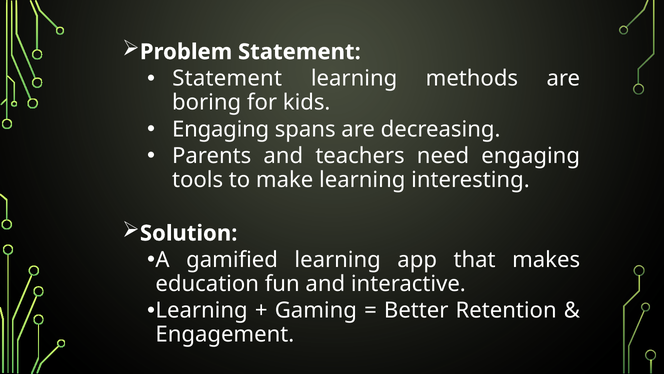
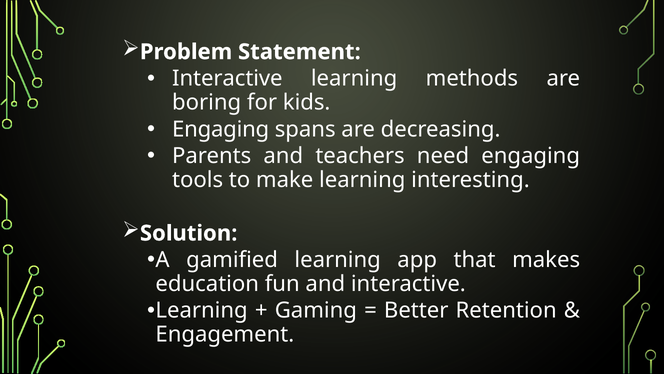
Statement: Statement -> Interactive (227, 78)
